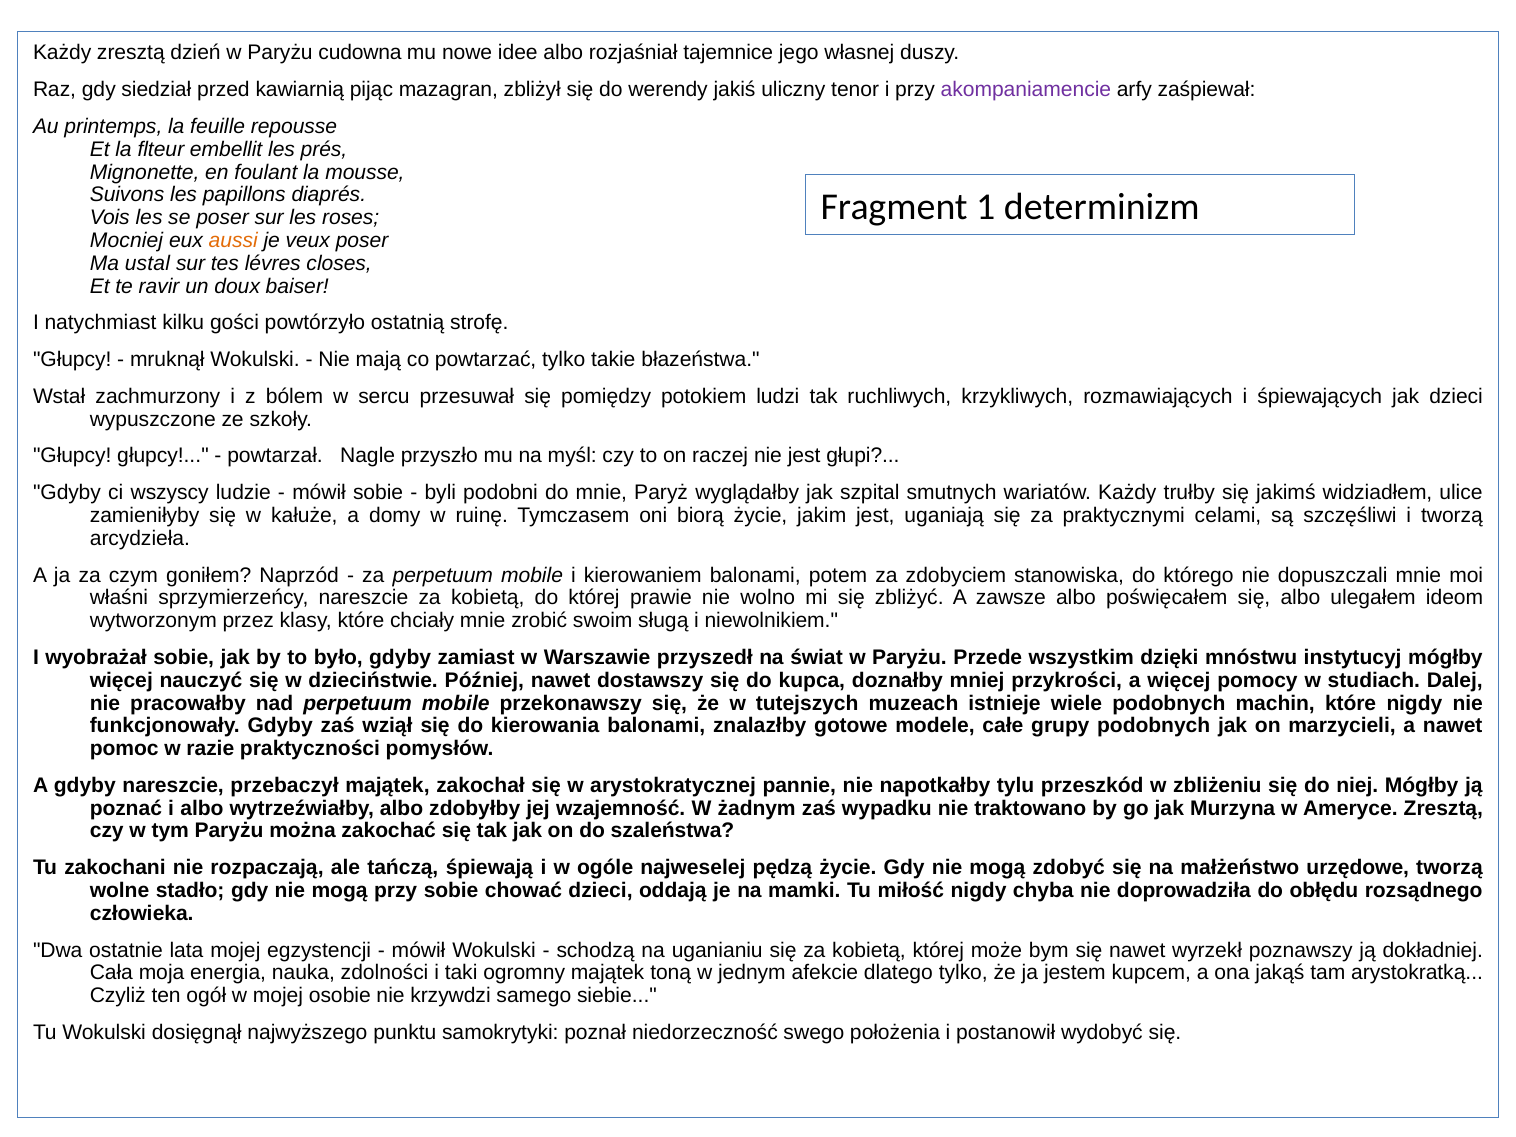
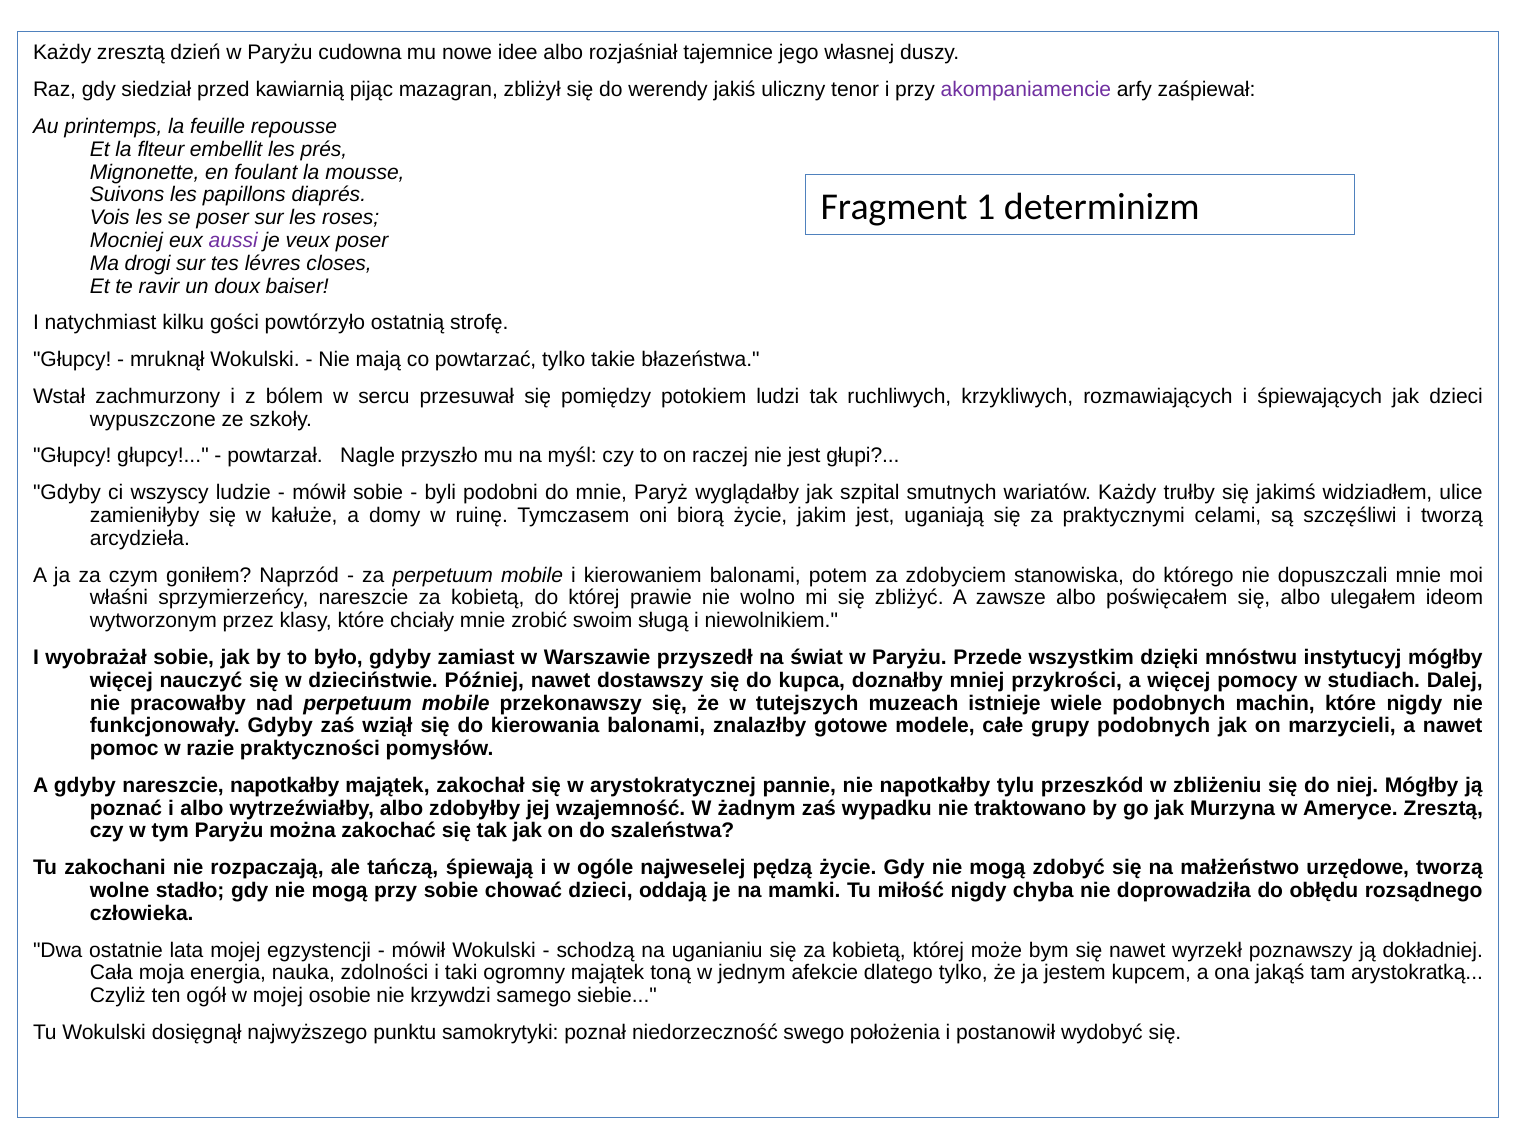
aussi colour: orange -> purple (233, 241)
ustal: ustal -> drogi (148, 263)
nareszcie przebaczył: przebaczył -> napotkałby (285, 785)
